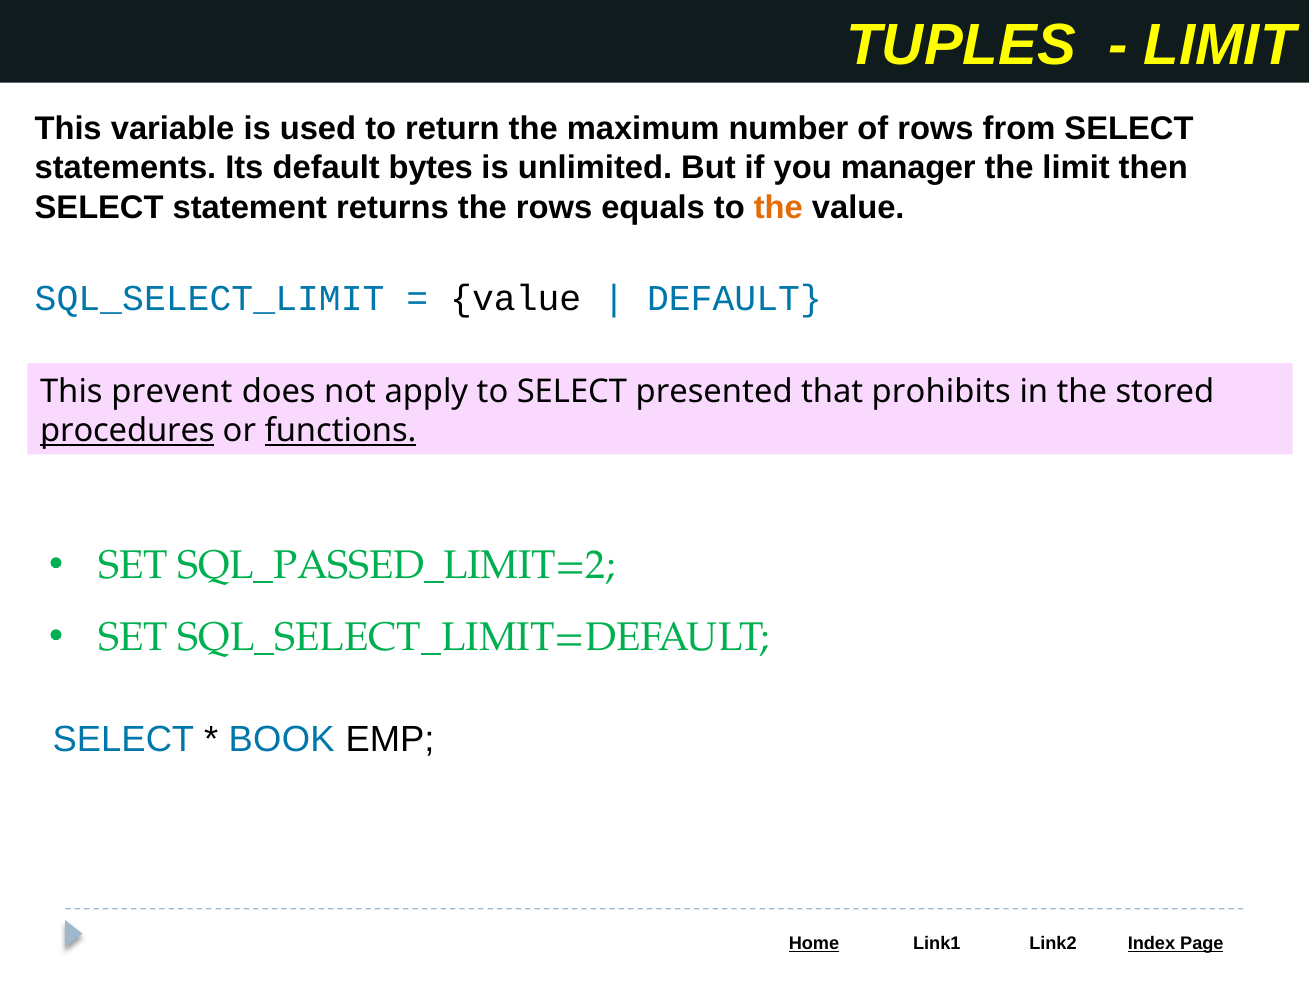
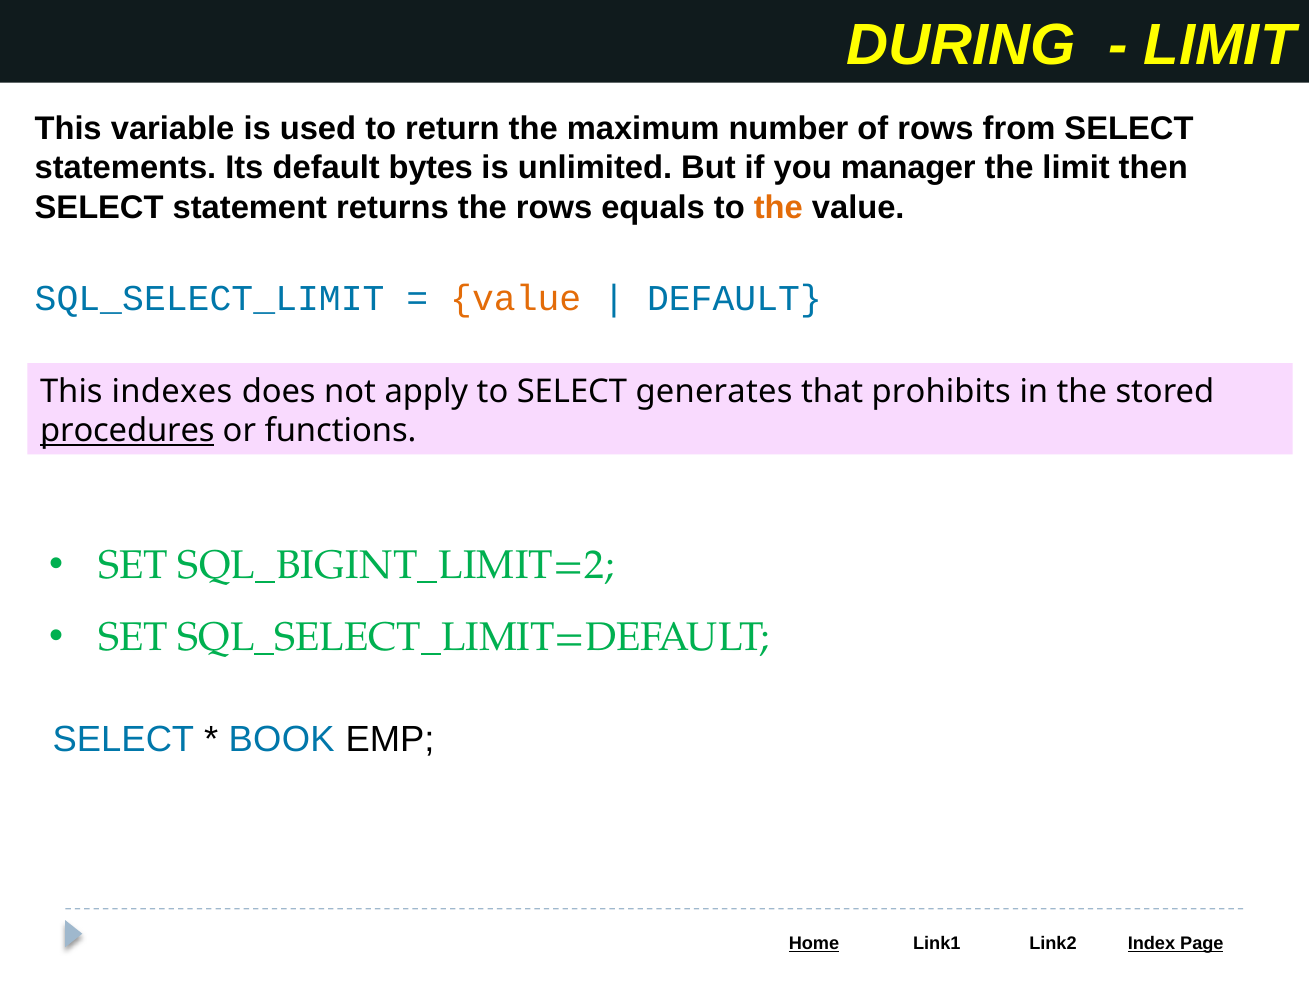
TUPLES: TUPLES -> DURING (961, 45)
value colour: black -> orange (516, 299)
prevent: prevent -> indexes (172, 392)
presented: presented -> generates (714, 392)
functions underline: present -> none (341, 431)
SQL_PASSED_LIMIT=2: SQL_PASSED_LIMIT=2 -> SQL_BIGINT_LIMIT=2 (396, 566)
